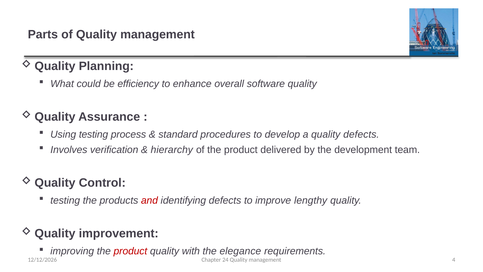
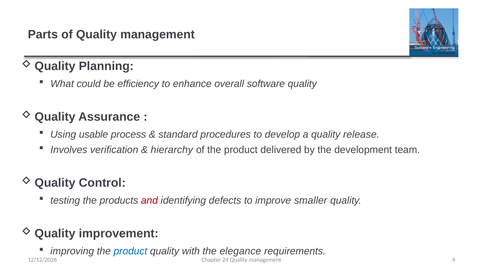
Using testing: testing -> usable (94, 134)
quality defects: defects -> release (361, 134)
lengthy: lengthy -> smaller (311, 200)
product colour: red -> blue (130, 251)
